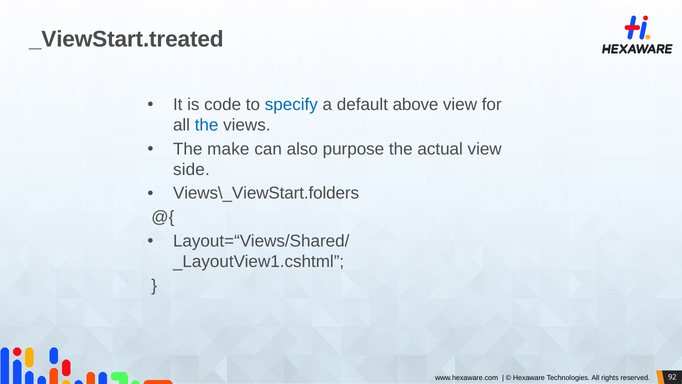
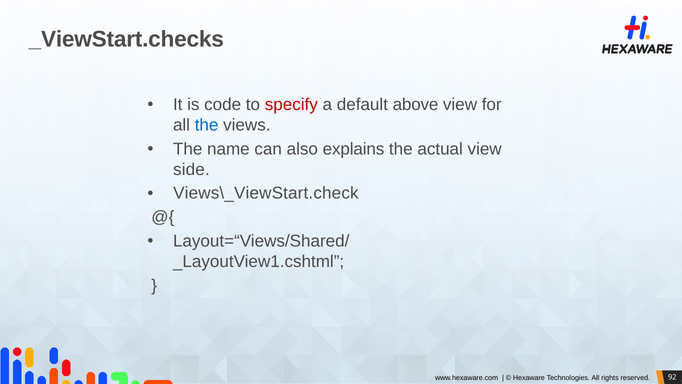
_ViewStart.treated: _ViewStart.treated -> _ViewStart.checks (126, 39)
specify colour: blue -> red (291, 104)
make: make -> name (228, 149)
purpose: purpose -> explains (354, 149)
Views\_ViewStart.folders: Views\_ViewStart.folders -> Views\_ViewStart.check (266, 193)
